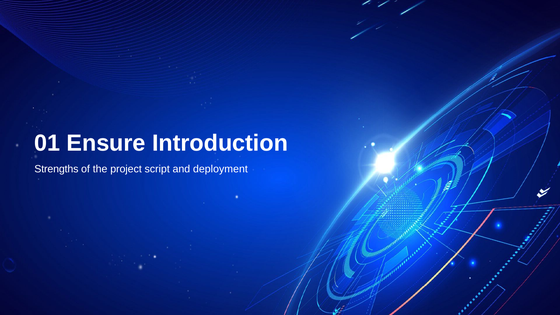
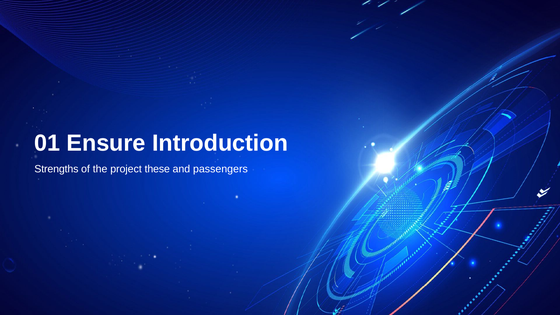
script: script -> these (157, 169)
deployment: deployment -> passengers (220, 169)
